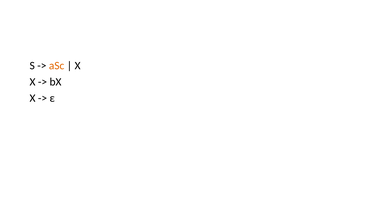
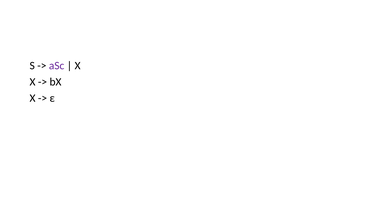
aSc colour: orange -> purple (57, 66)
